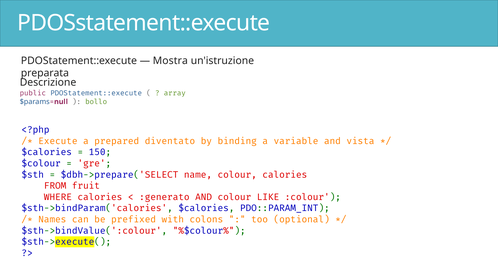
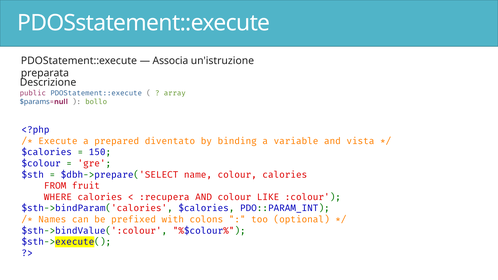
Mostra: Mostra -> Associa (170, 61)
:generato: :generato -> :recupera (164, 197)
